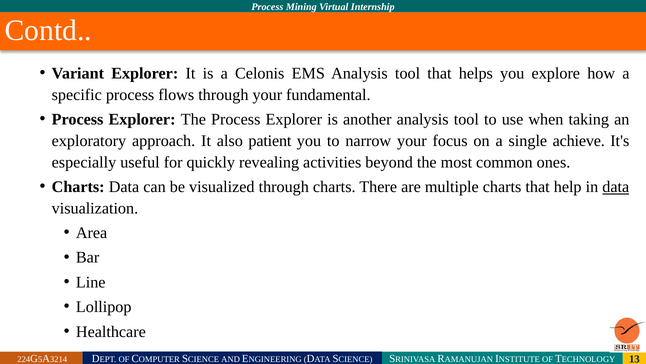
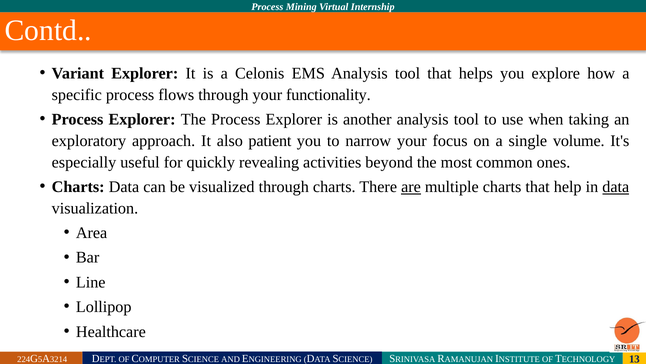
fundamental: fundamental -> functionality (328, 95)
achieve: achieve -> volume (579, 141)
are underline: none -> present (411, 187)
